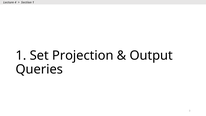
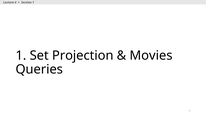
Output: Output -> Movies (151, 55)
